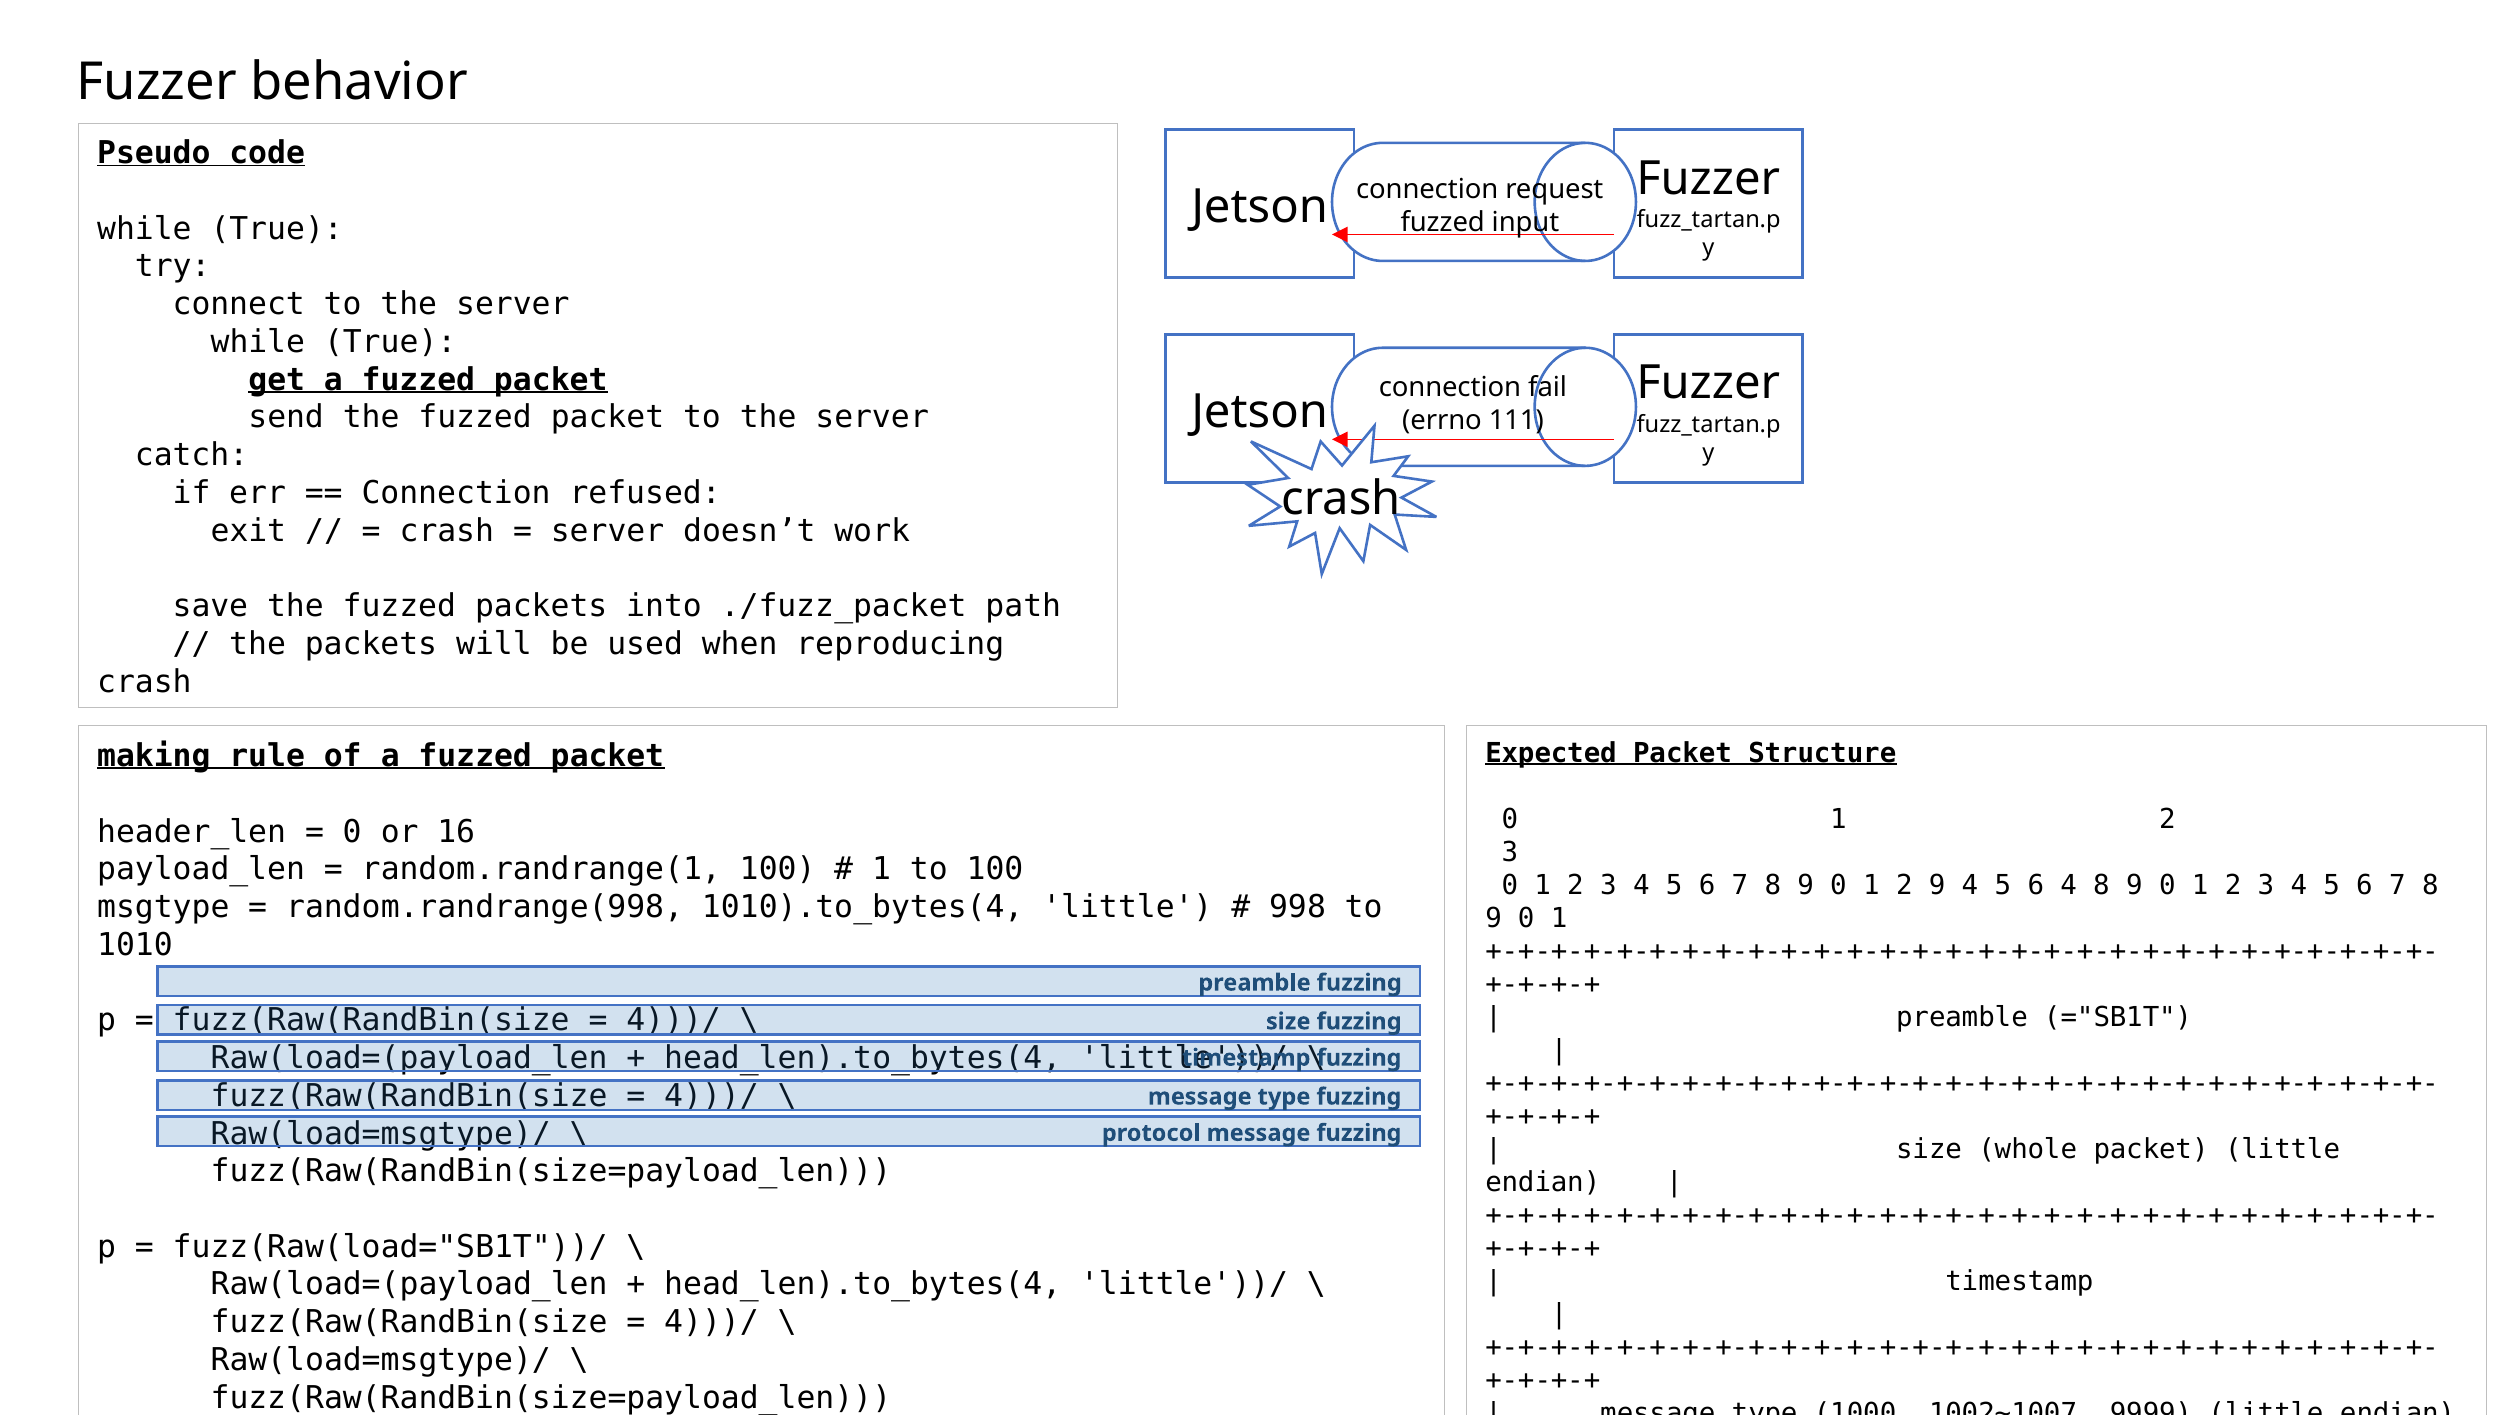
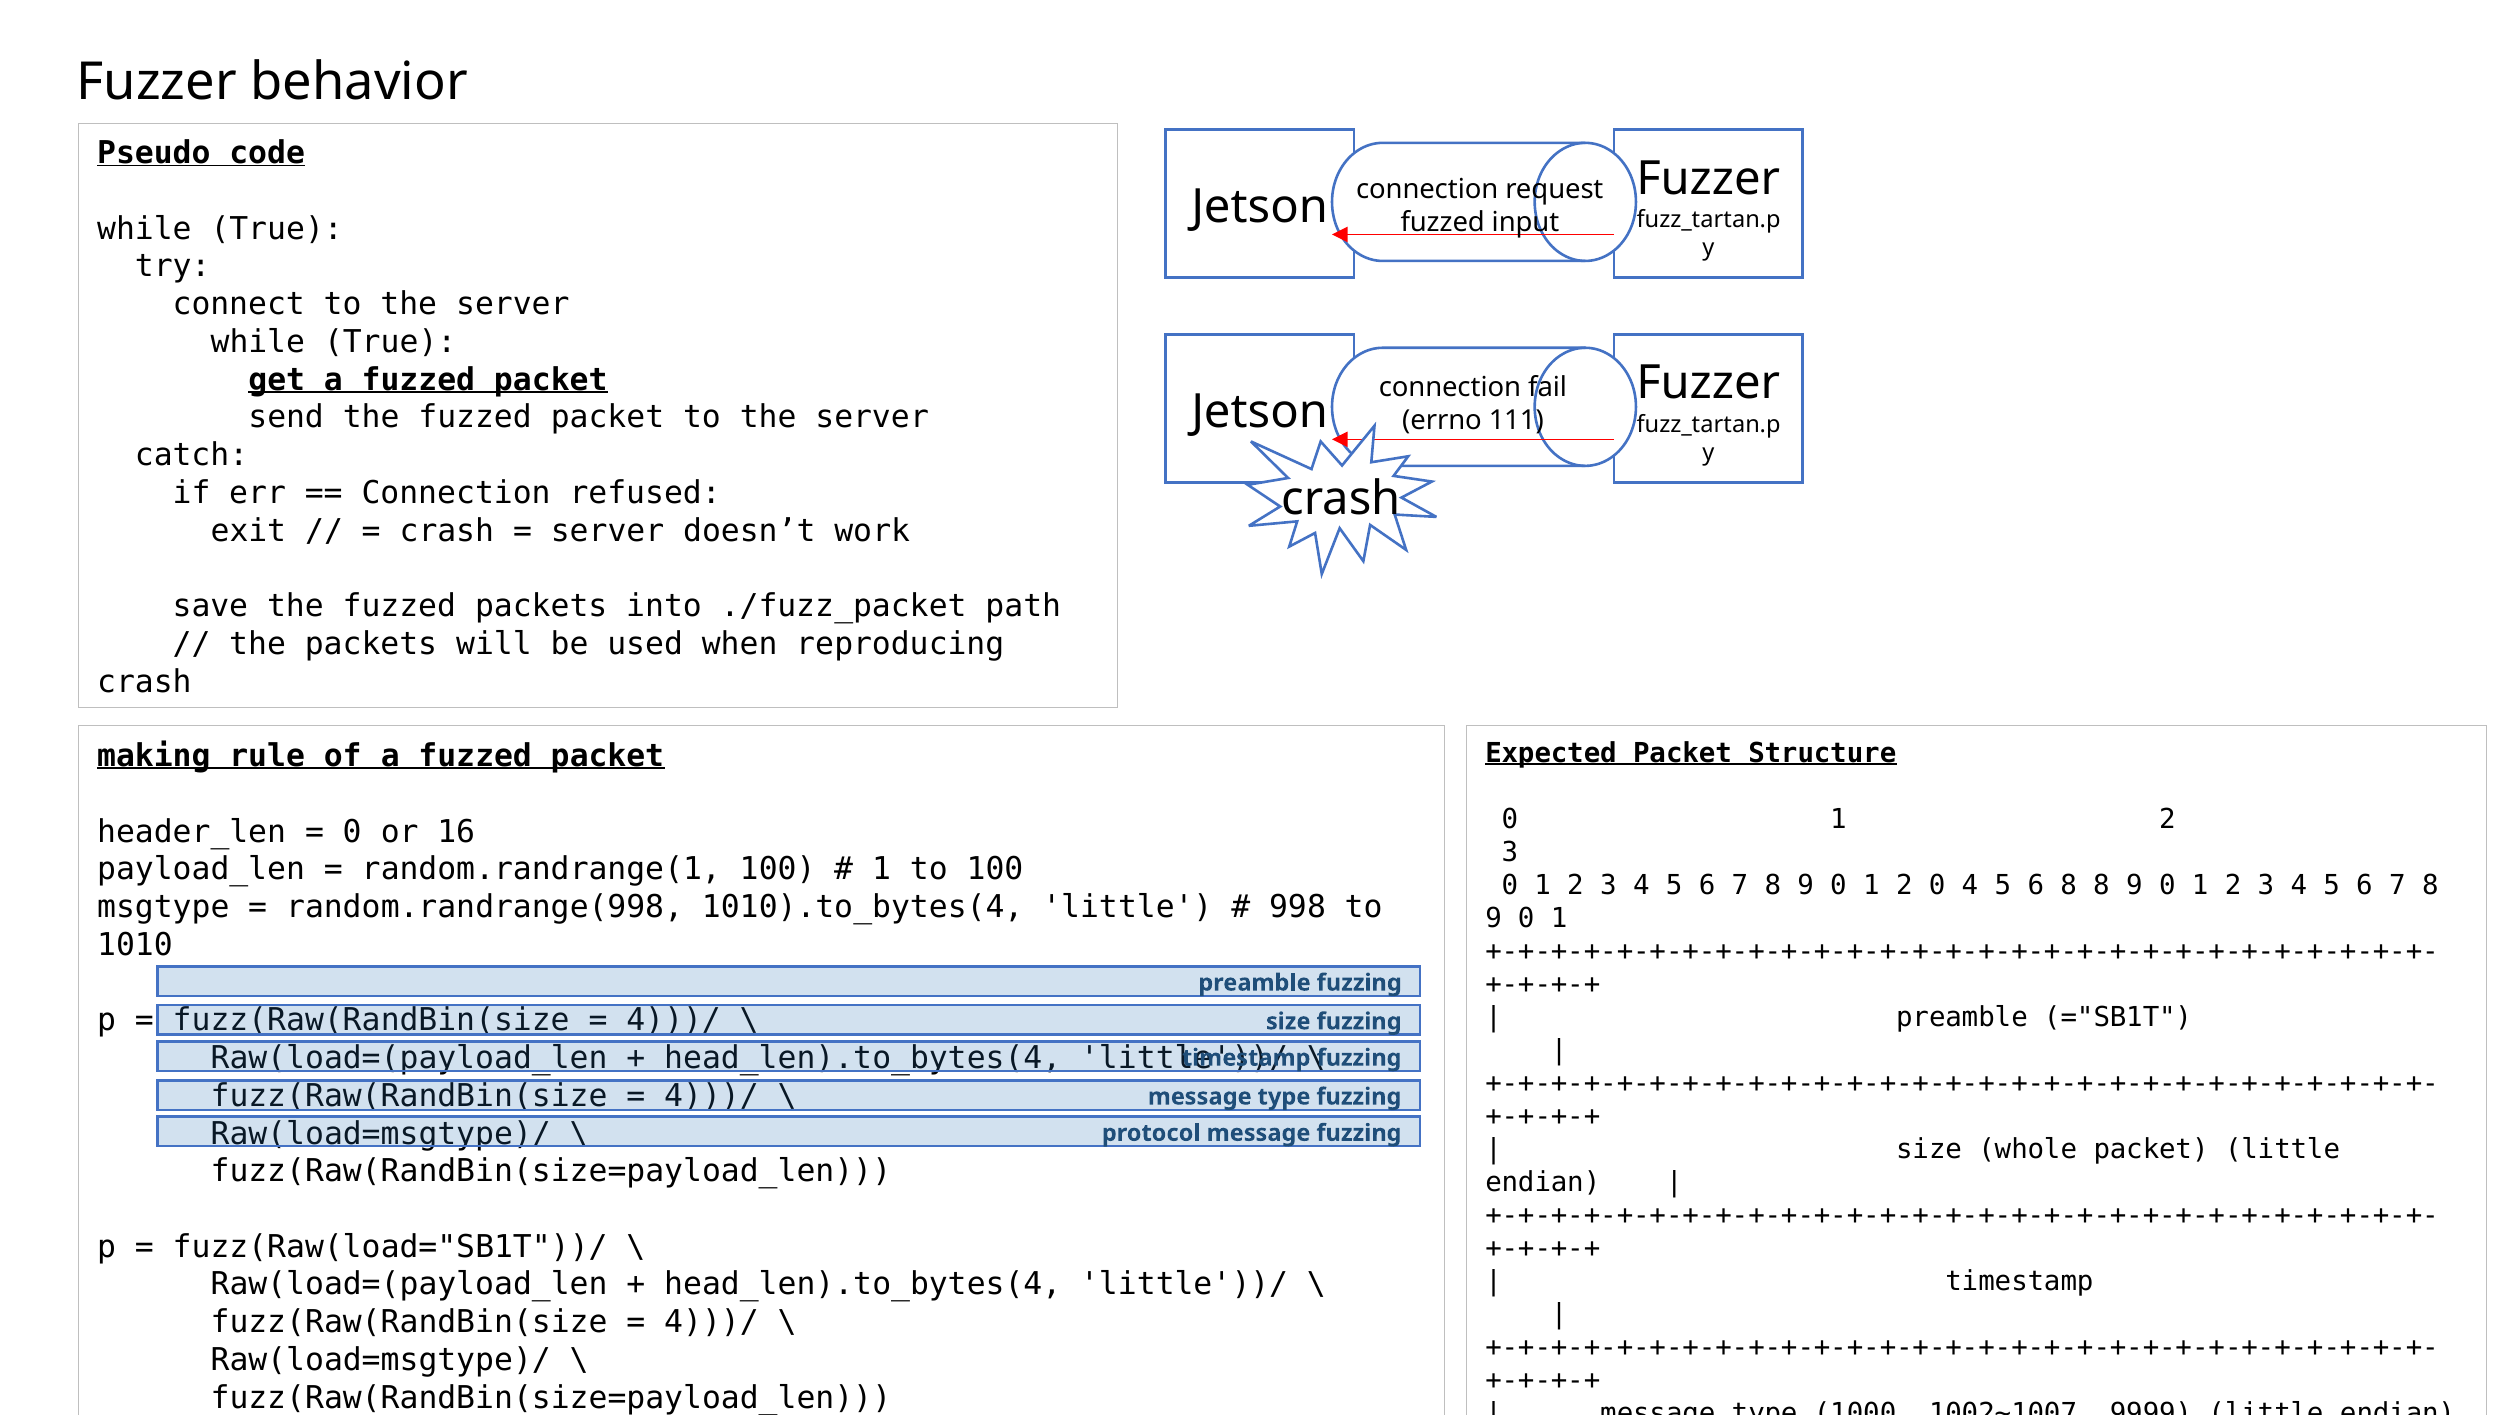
2 9: 9 -> 0 (1937, 885)
6 4: 4 -> 8 (2069, 885)
